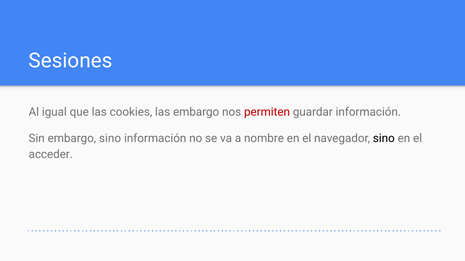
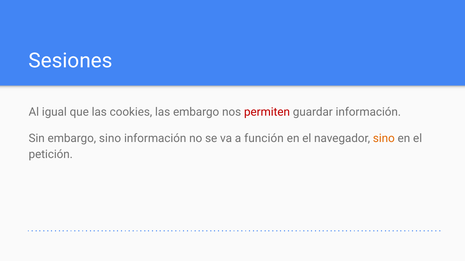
nombre: nombre -> función (264, 138)
sino colour: black -> orange (384, 138)
acceder: acceder -> petición (51, 155)
